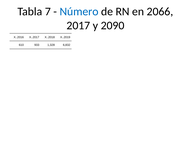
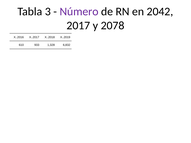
7: 7 -> 3 (48, 11)
Número colour: blue -> purple (79, 11)
2066: 2066 -> 2042 (160, 11)
2090: 2090 -> 2078 (113, 25)
